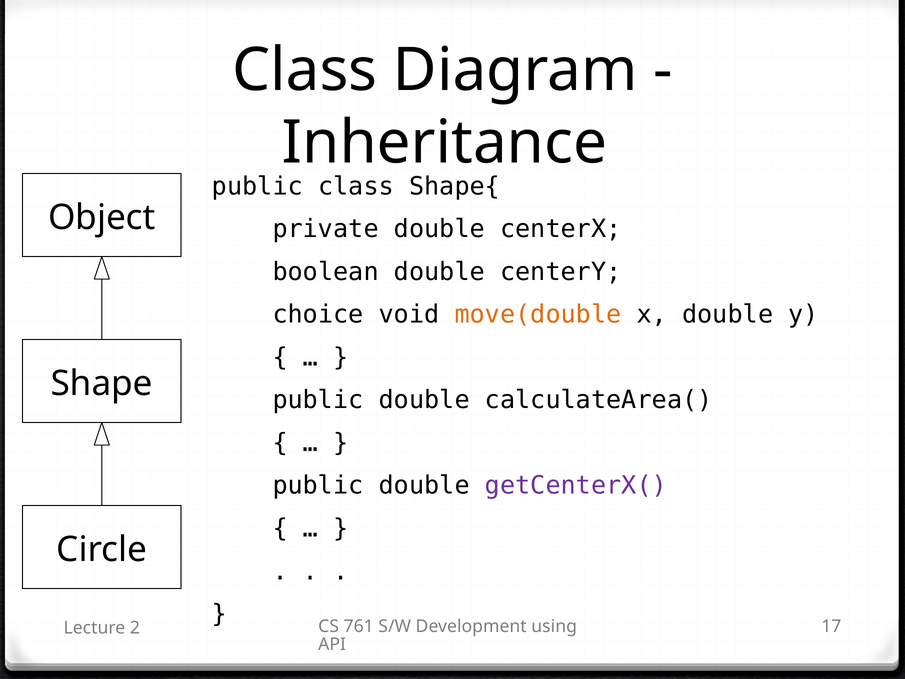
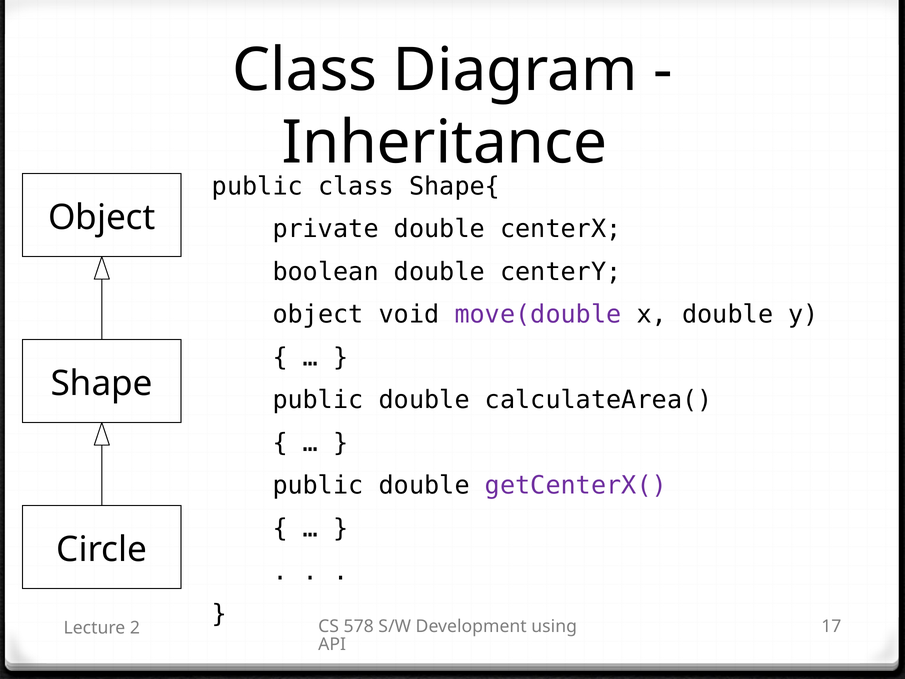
choice: choice -> object (318, 314)
move(double colour: orange -> purple (538, 314)
761: 761 -> 578 (359, 626)
